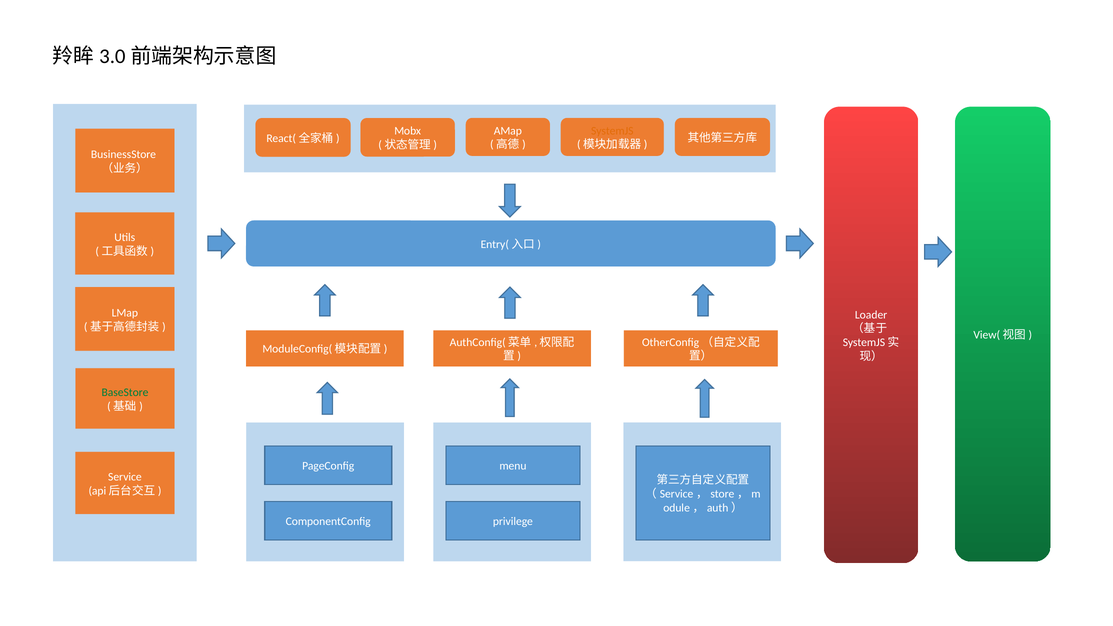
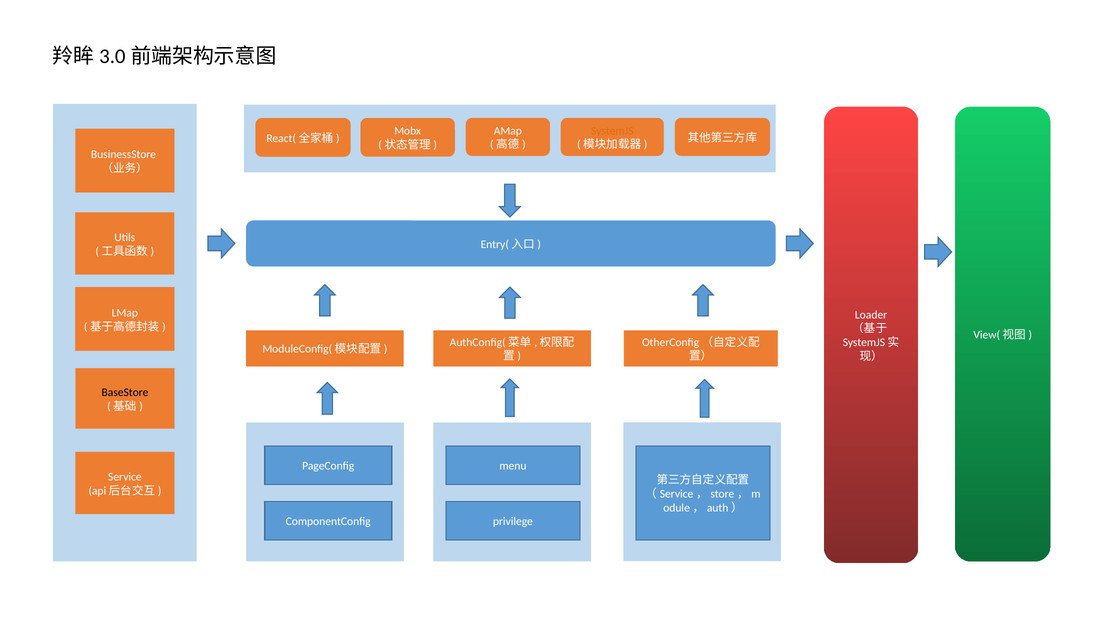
BaseStore colour: green -> black (125, 392)
